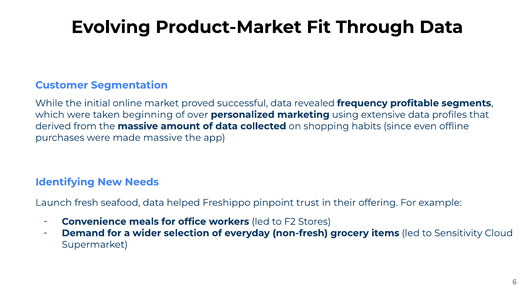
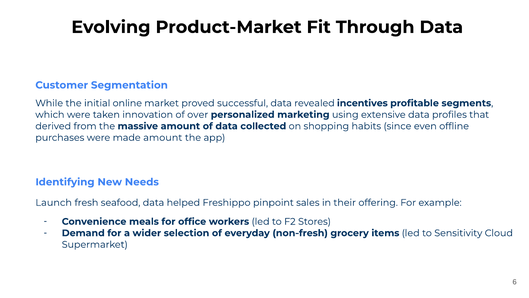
frequency: frequency -> incentives (362, 103)
beginning: beginning -> innovation (148, 114)
made massive: massive -> amount (163, 137)
trust: trust -> sales (308, 202)
